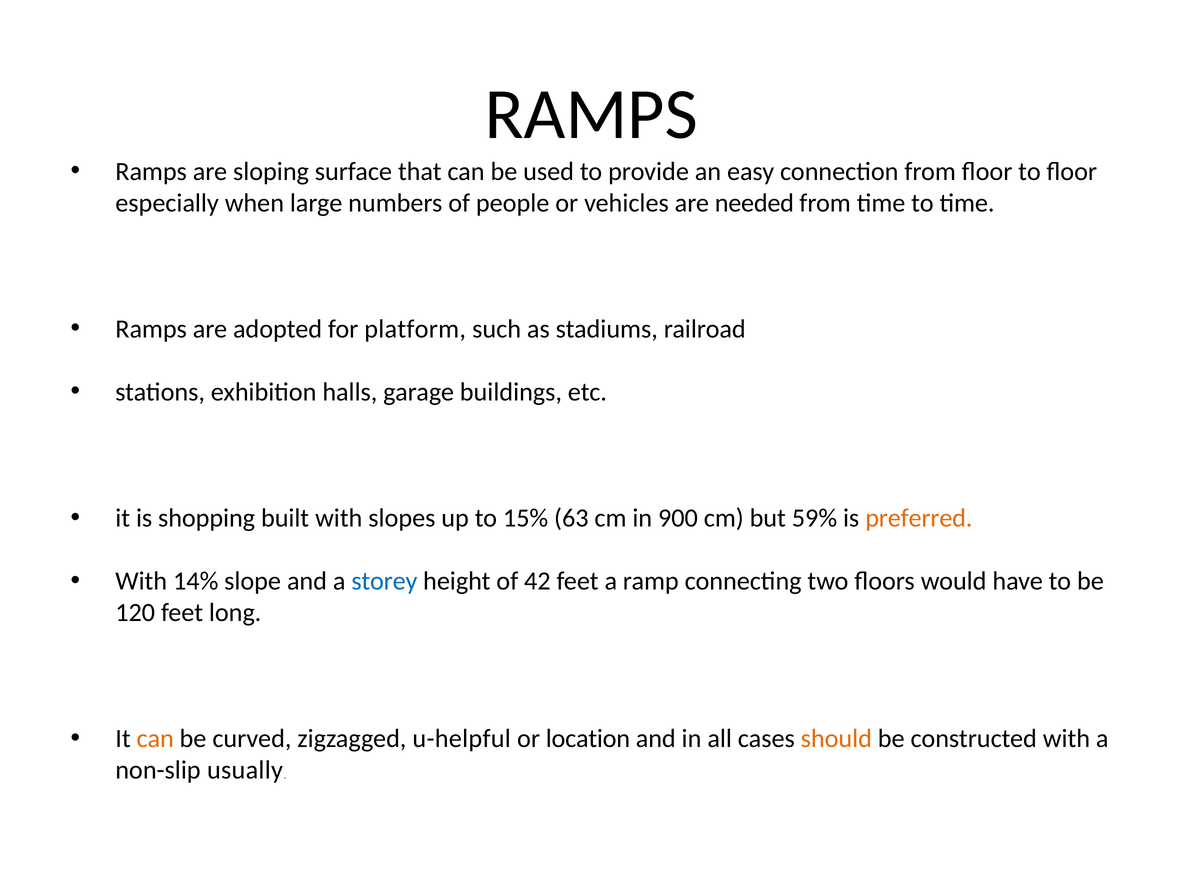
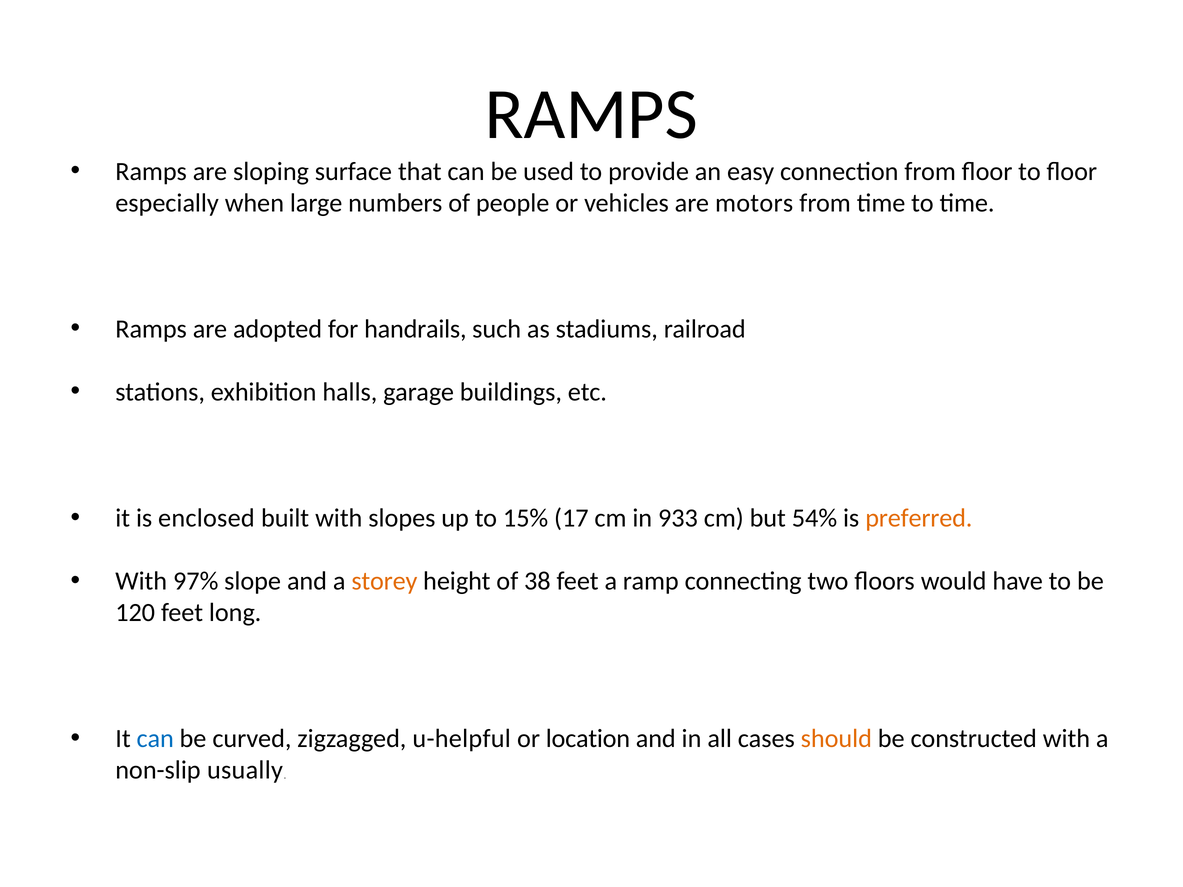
needed: needed -> motors (754, 203)
platform: platform -> handrails (415, 329)
shopping: shopping -> enclosed (206, 518)
63: 63 -> 17 (571, 518)
900: 900 -> 933 (678, 518)
59%: 59% -> 54% (814, 518)
14%: 14% -> 97% (196, 581)
storey colour: blue -> orange (384, 581)
42: 42 -> 38 (537, 581)
can colour: orange -> blue (155, 739)
